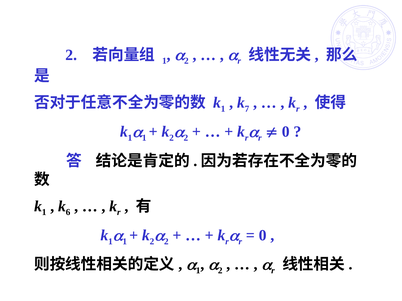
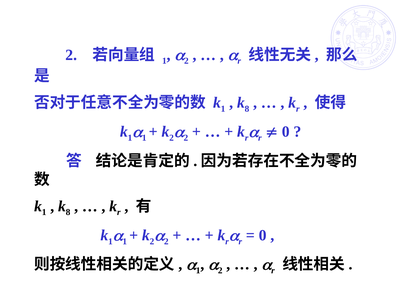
7: 7 -> 8 (247, 109)
6: 6 -> 8 (68, 213)
